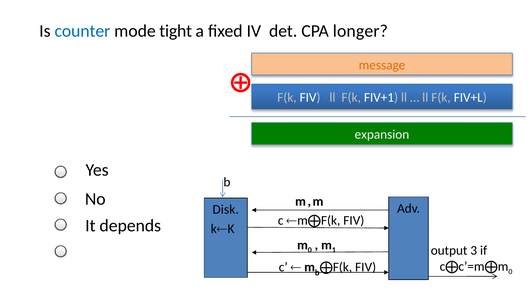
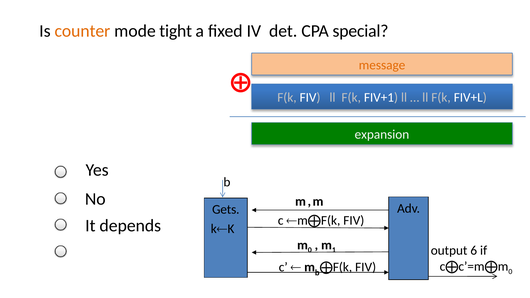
counter colour: blue -> orange (82, 31)
longer: longer -> special (361, 31)
Disk: Disk -> Gets (226, 210)
3: 3 -> 6 (474, 251)
